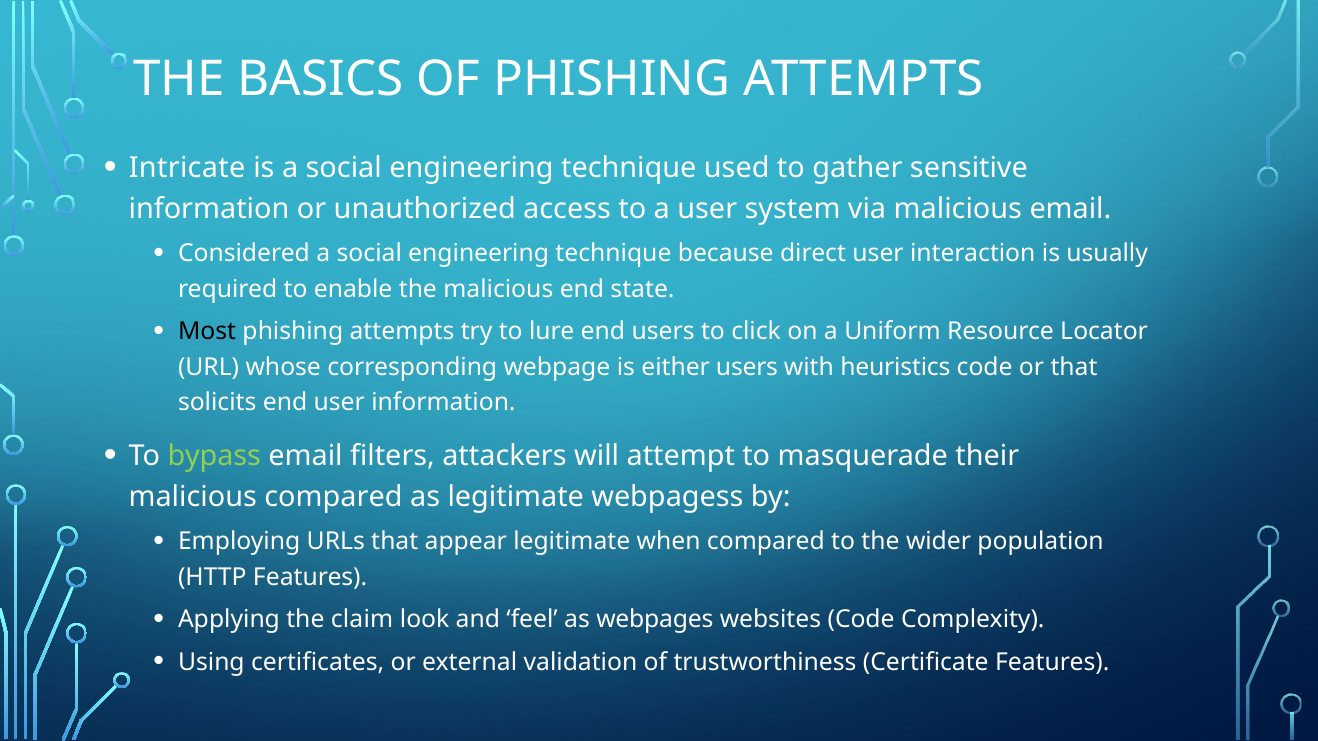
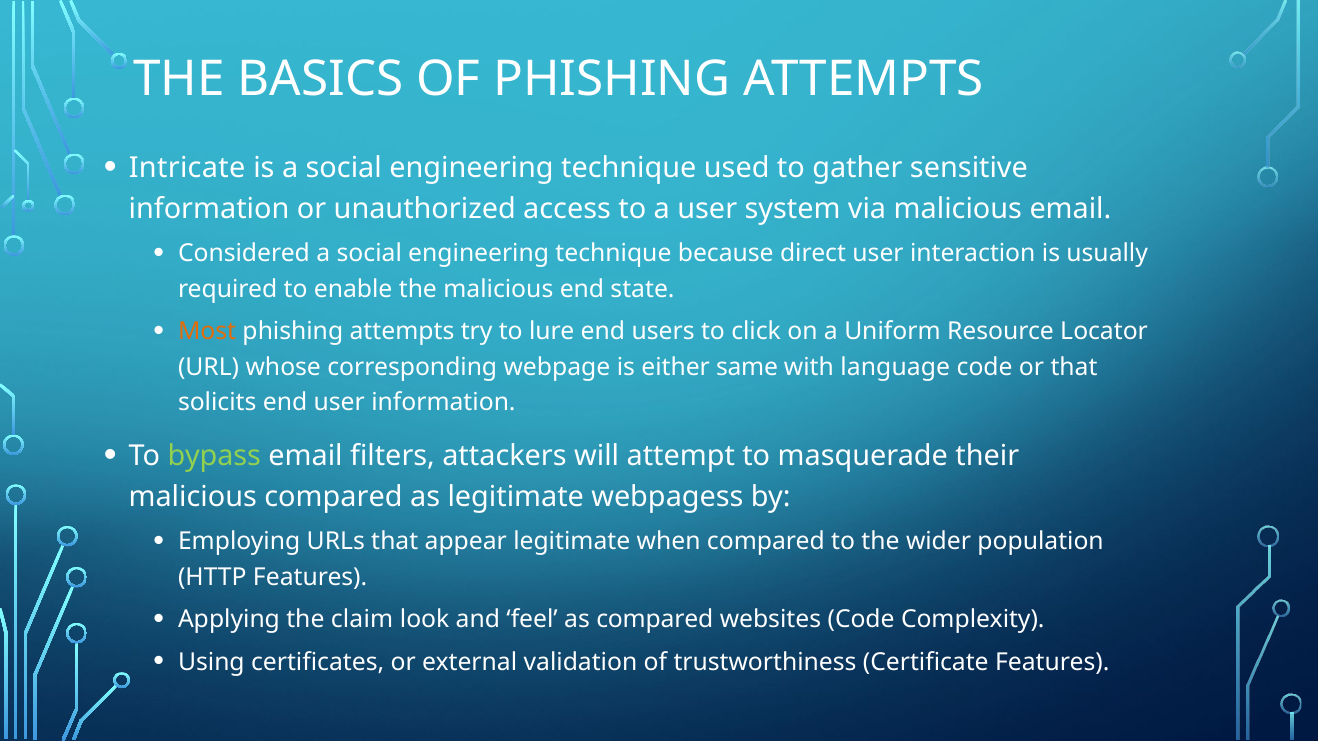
Most colour: black -> orange (207, 332)
either users: users -> same (747, 367)
heuristics: heuristics -> language (895, 367)
as webpages: webpages -> compared (655, 620)
